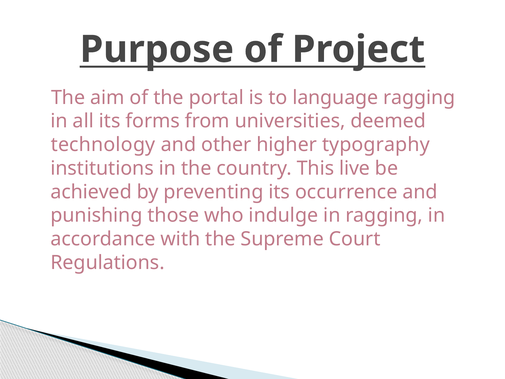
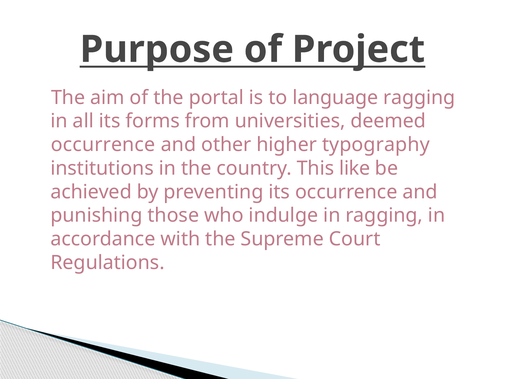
technology: technology -> occurrence (103, 145)
live: live -> like (355, 168)
